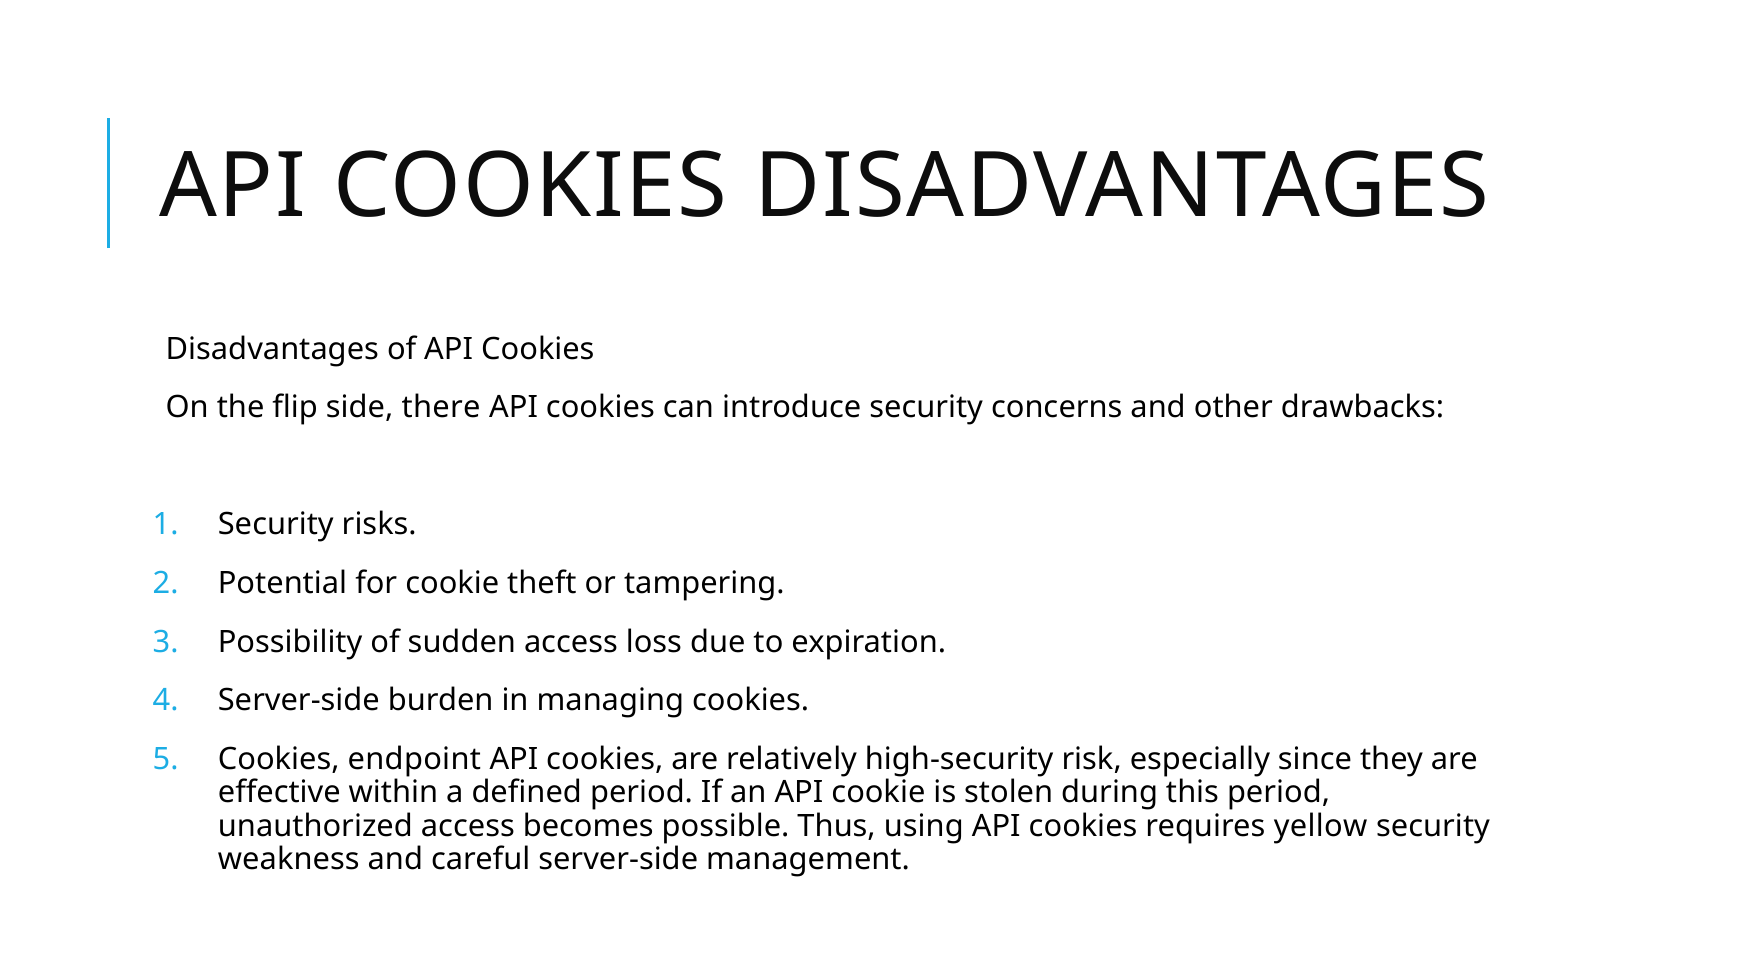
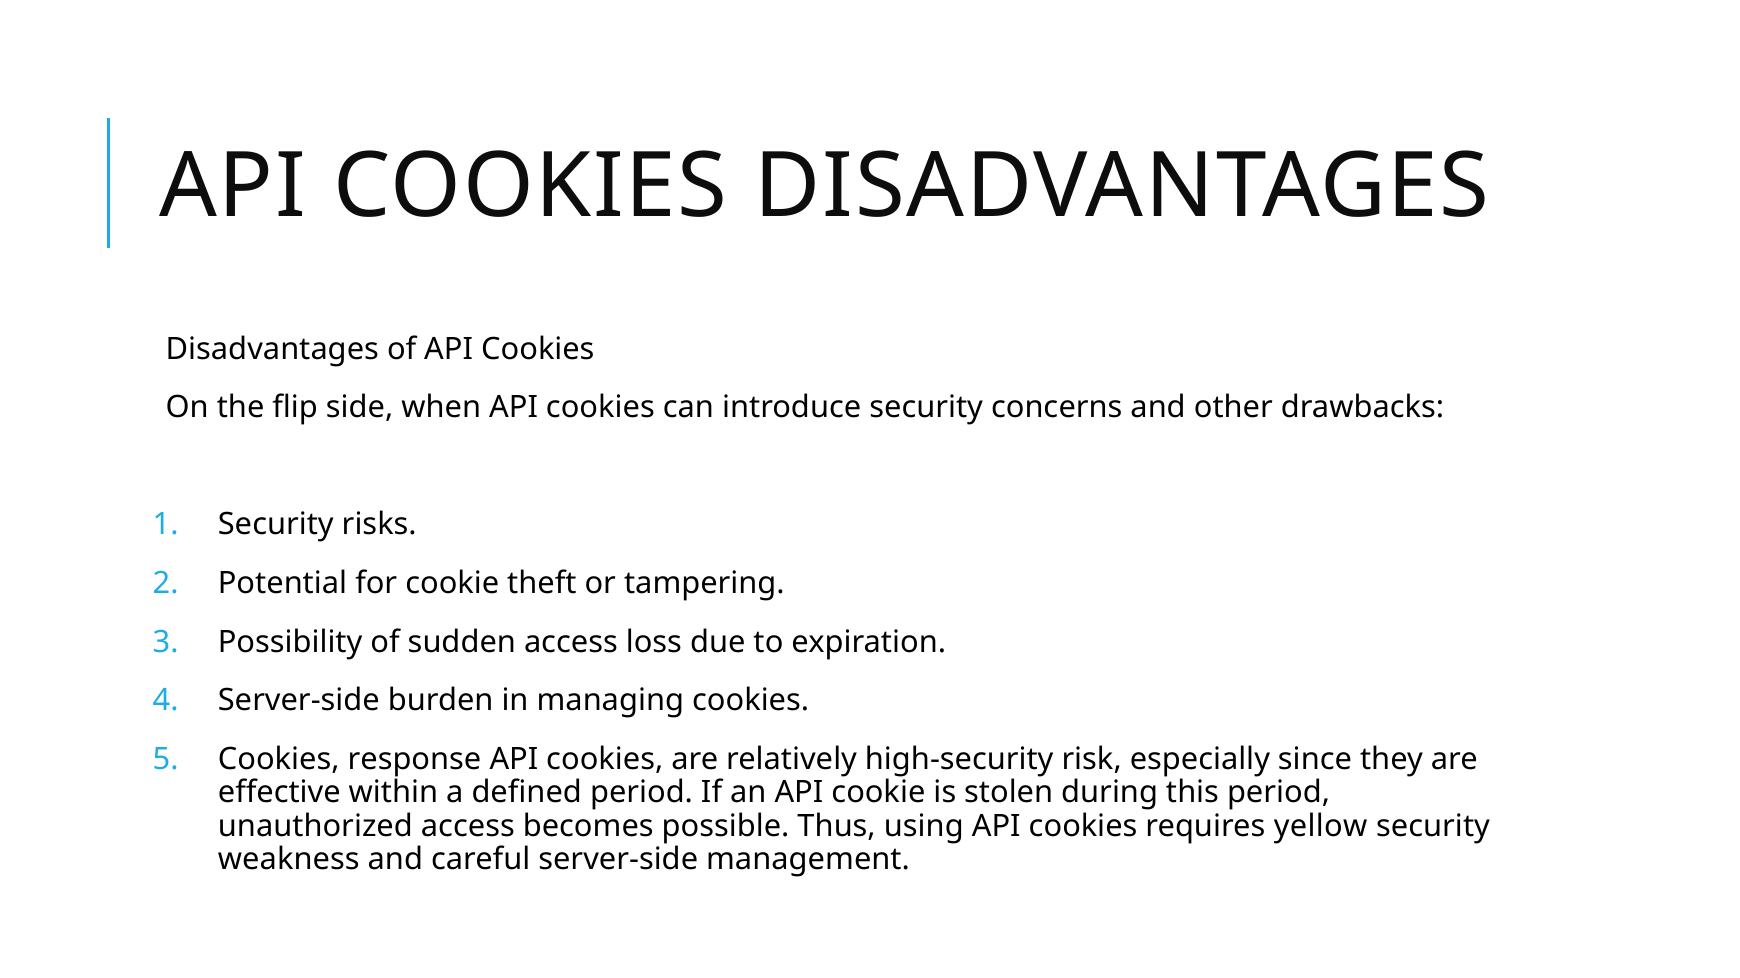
there: there -> when (441, 408)
endpoint: endpoint -> response (414, 760)
